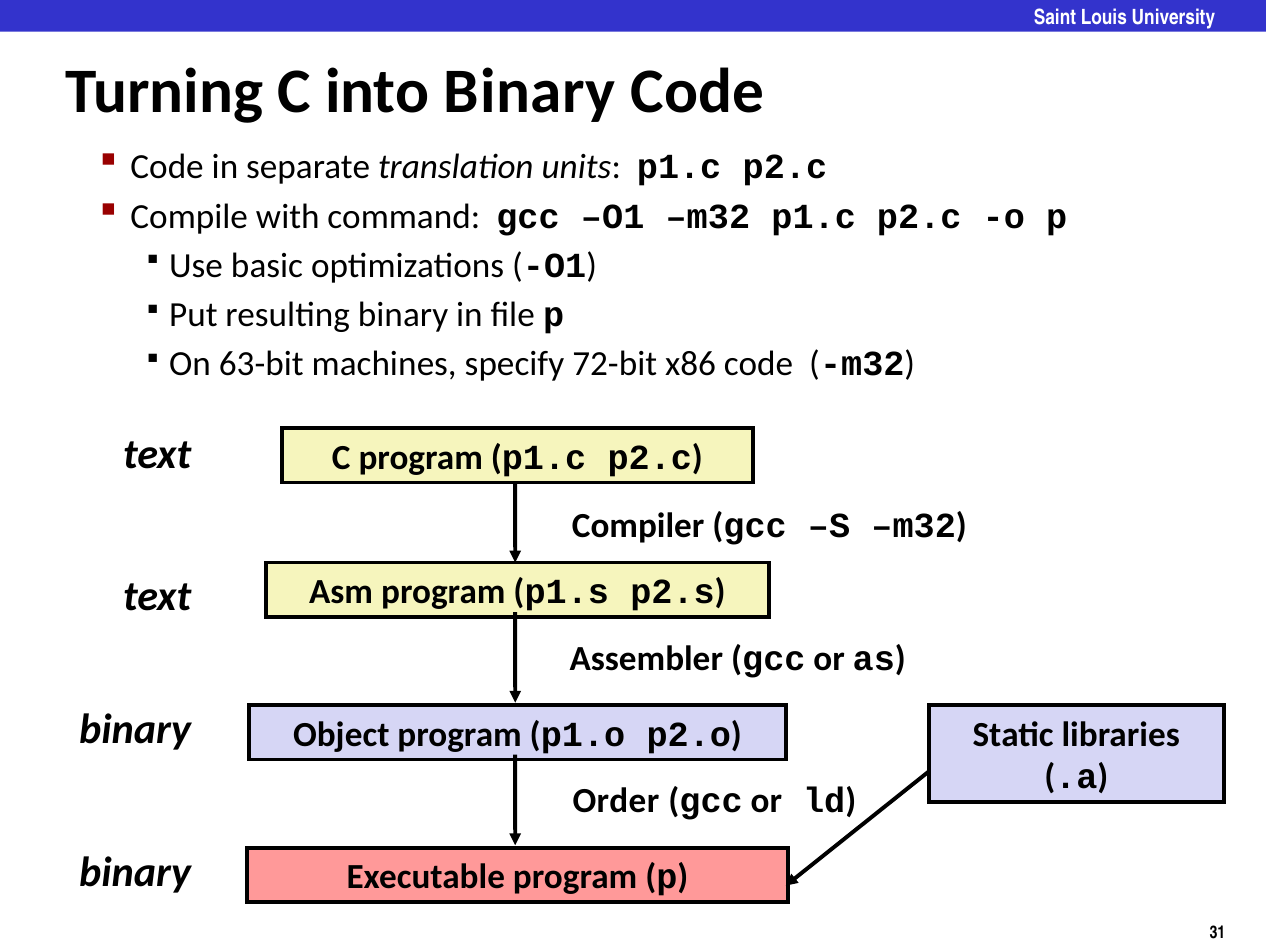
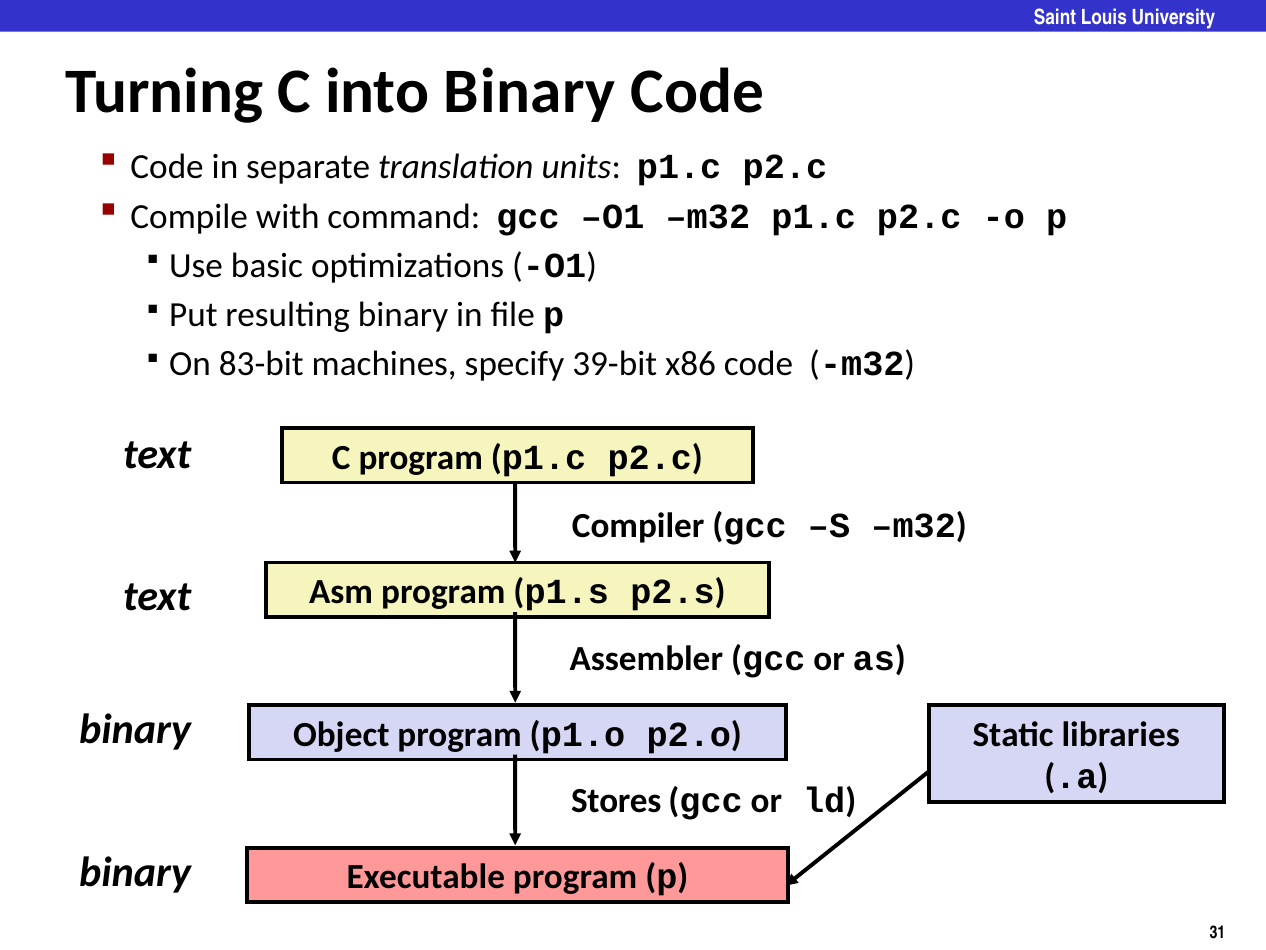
63-bit: 63-bit -> 83-bit (261, 364)
72-bit: 72-bit -> 39-bit (615, 364)
Order: Order -> Stores (616, 801)
